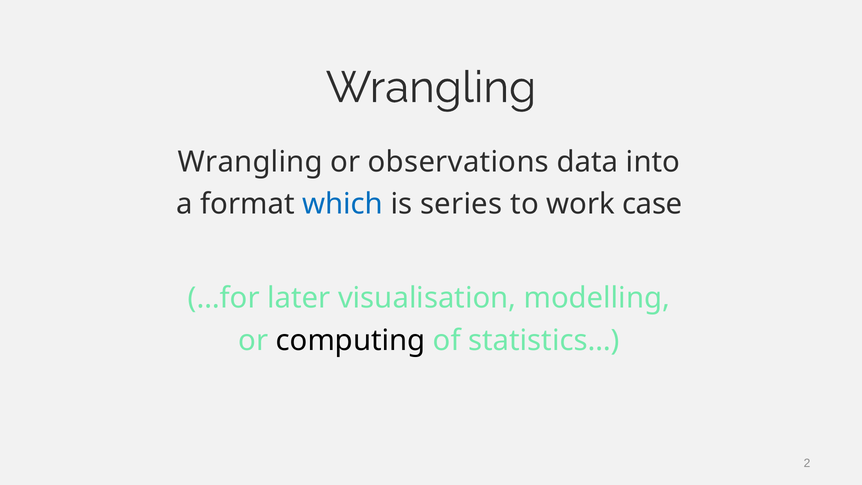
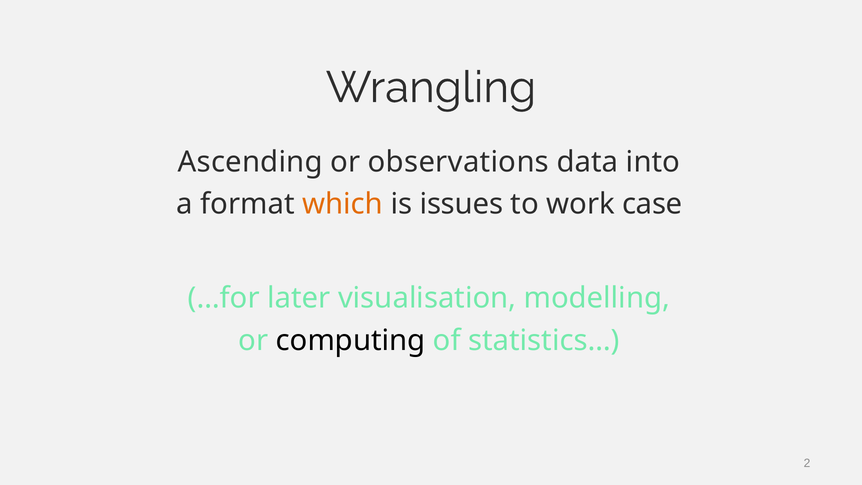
Wrangling: Wrangling -> Ascending (250, 162)
which colour: blue -> orange (343, 204)
series: series -> issues (461, 204)
